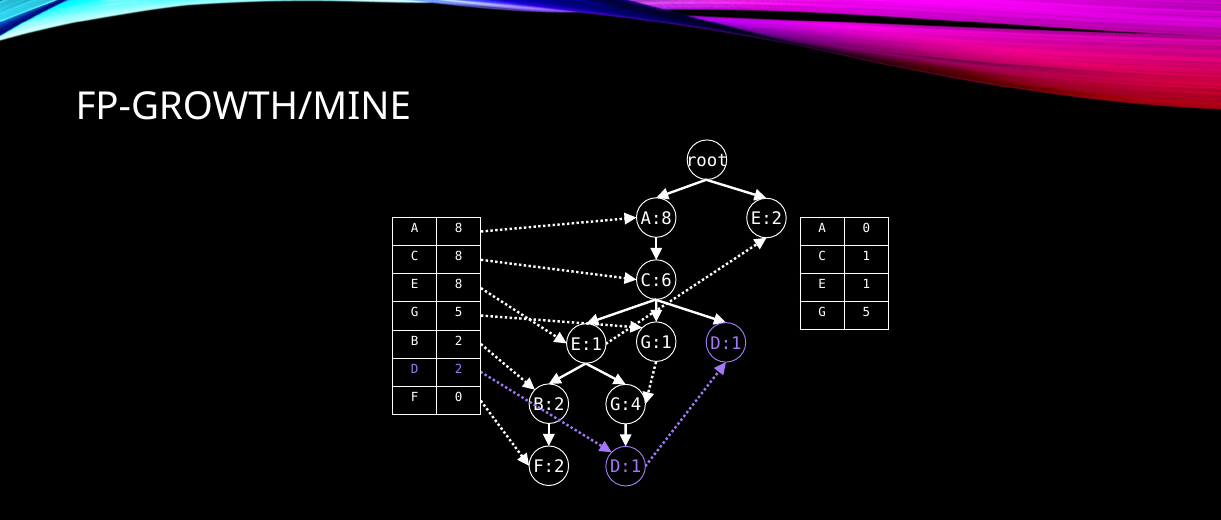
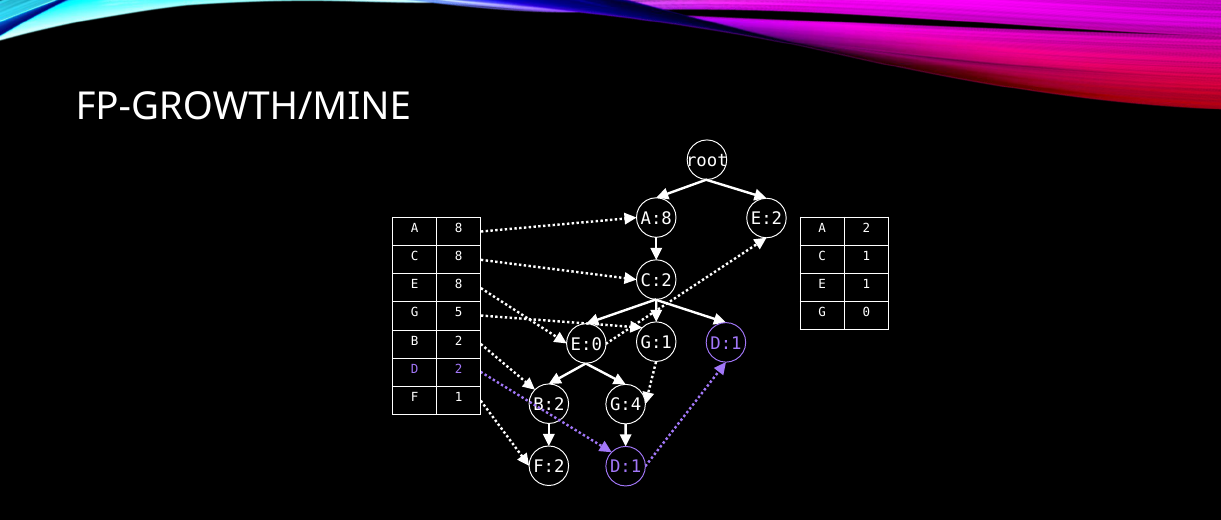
A 0: 0 -> 2 (866, 228)
C:6: C:6 -> C:2 (656, 280)
5: 5 -> 0 (866, 312)
E:1: E:1 -> E:0 (586, 344)
F 0: 0 -> 1 (459, 397)
